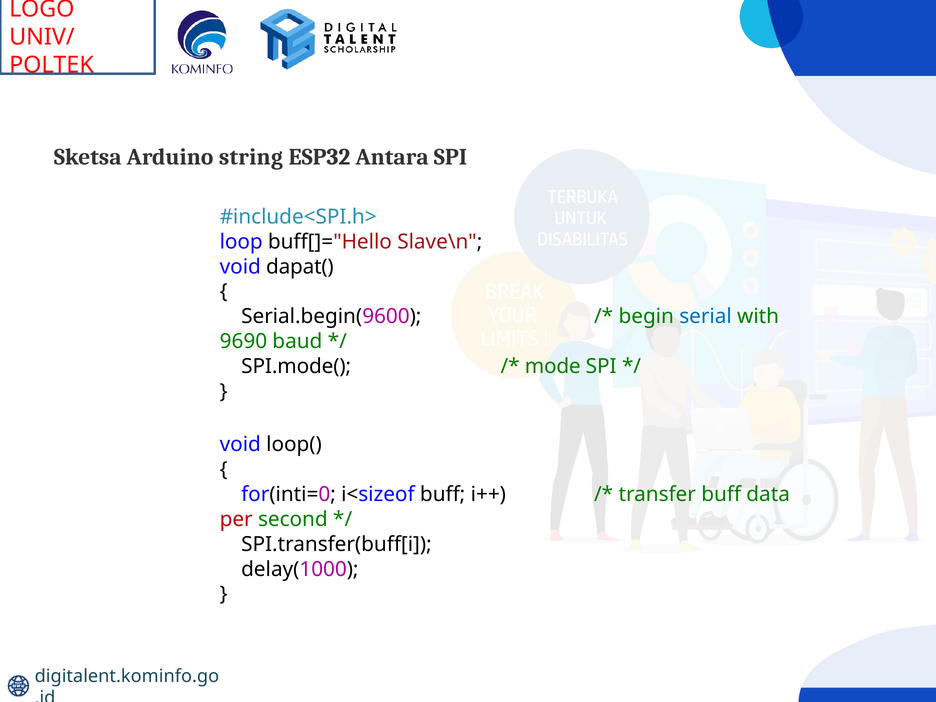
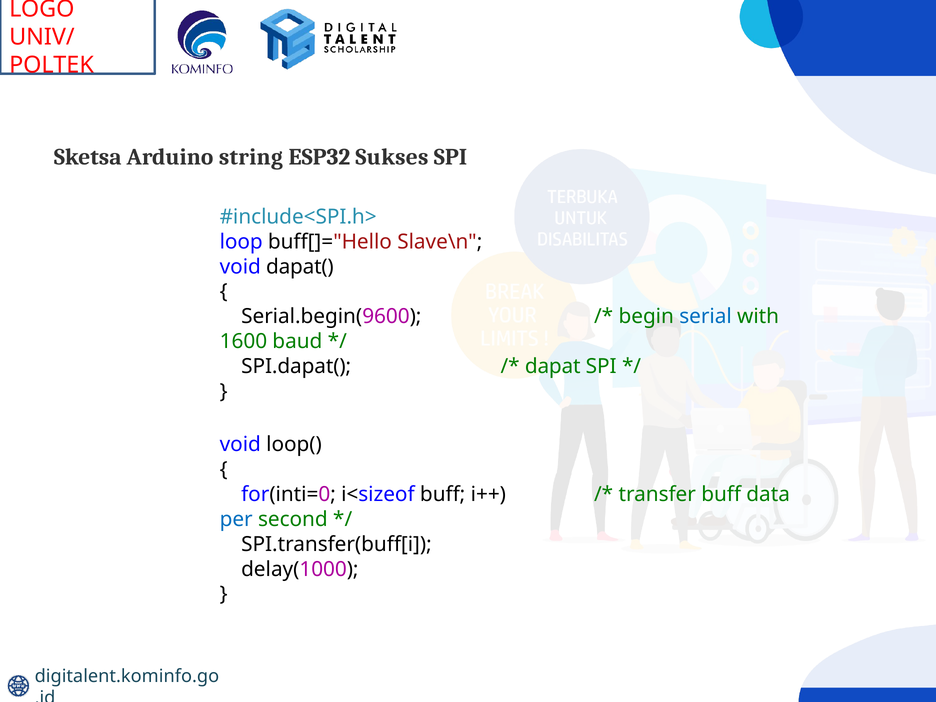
Antara: Antara -> Sukses (392, 157)
9690: 9690 -> 1600 (243, 341)
SPI.mode(: SPI.mode( -> SPI.dapat( (296, 366)
mode: mode -> dapat (553, 366)
per colour: red -> blue (236, 519)
